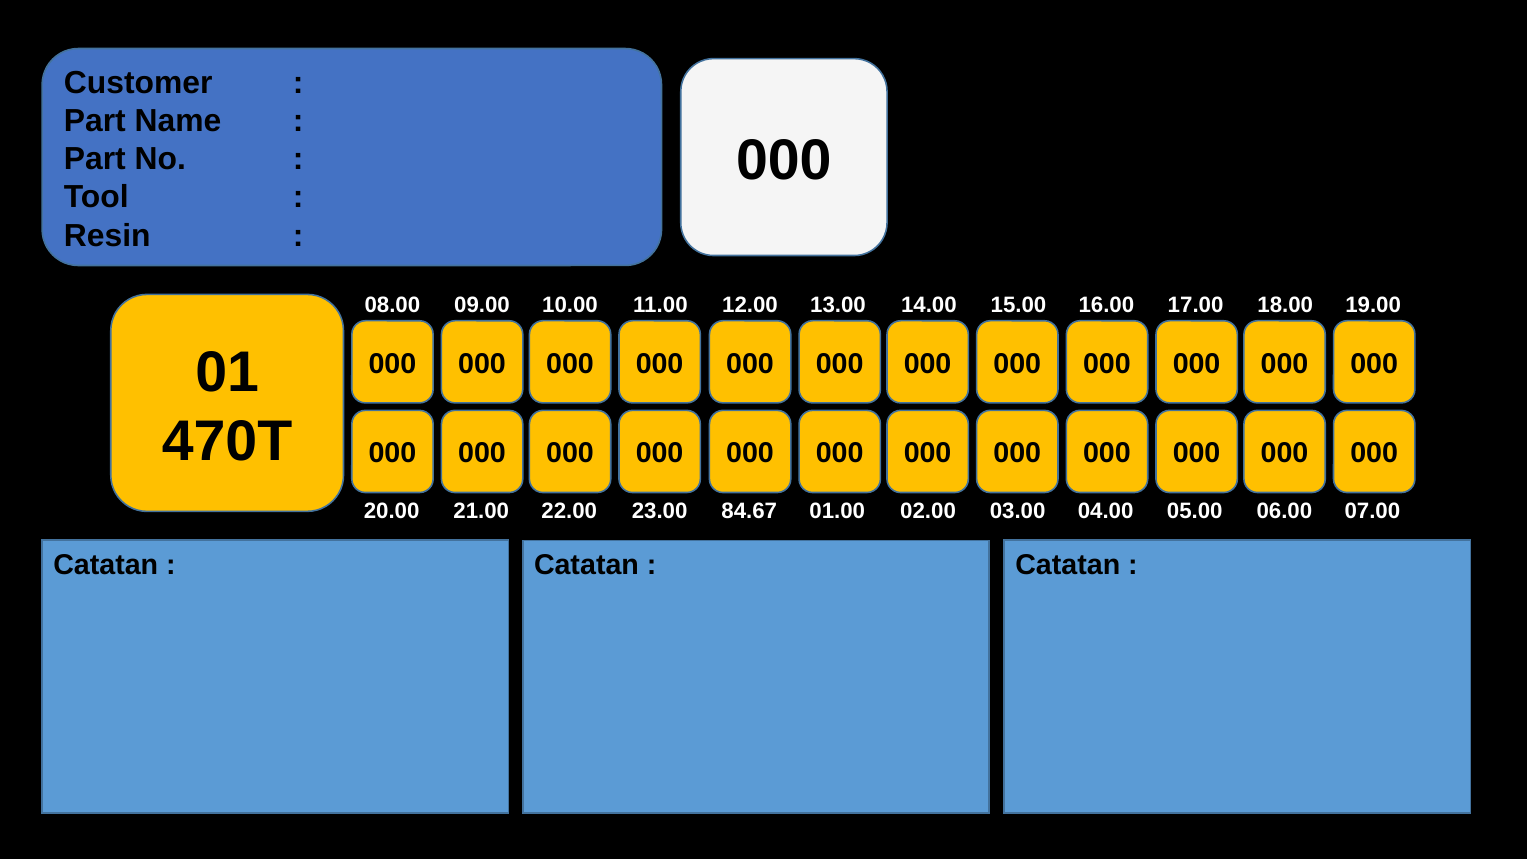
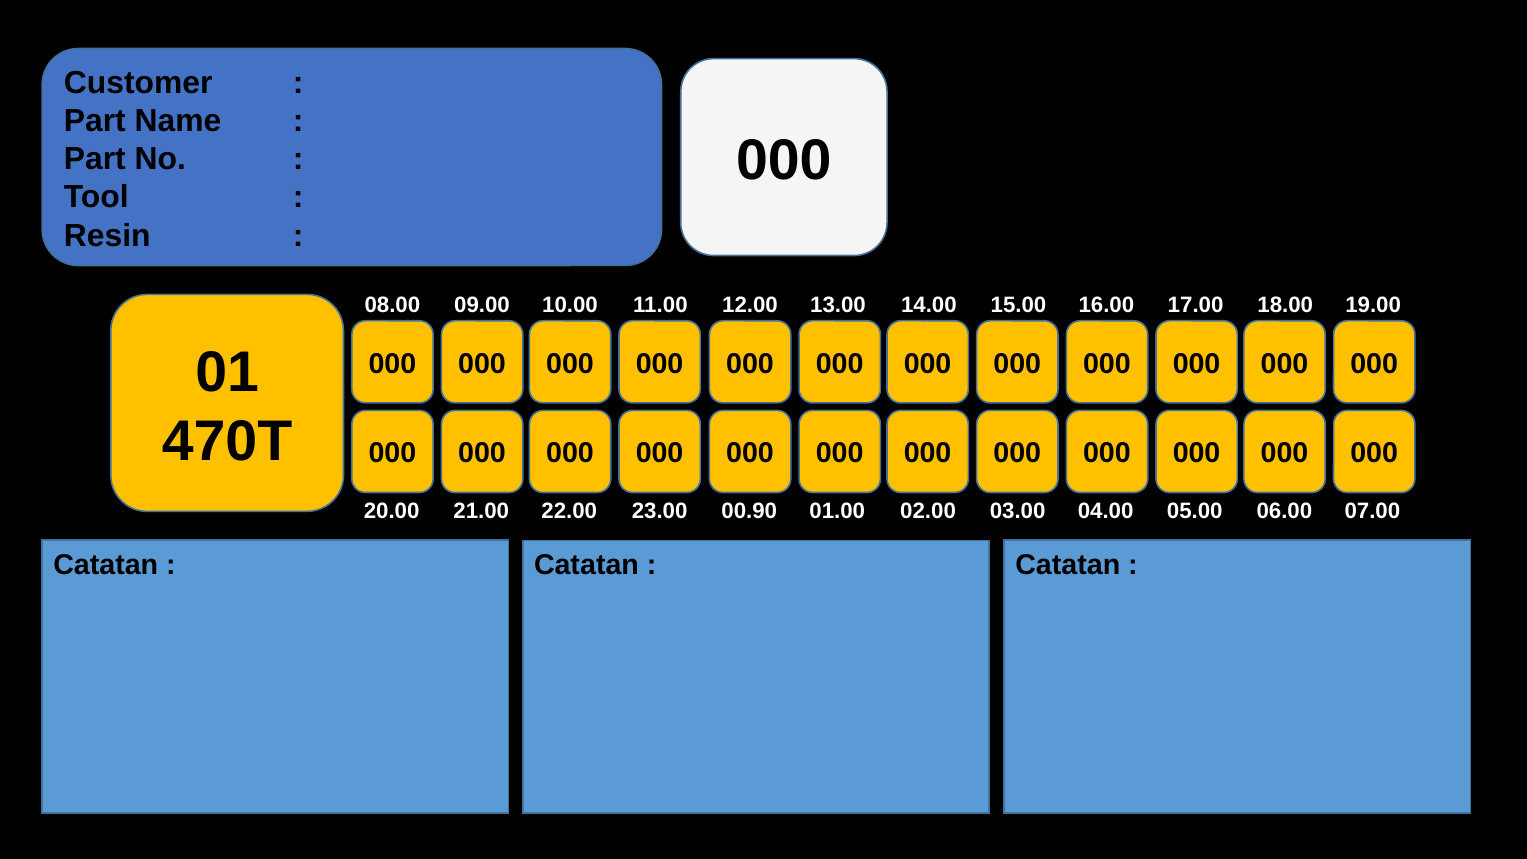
84.67: 84.67 -> 00.90 (749, 511)
